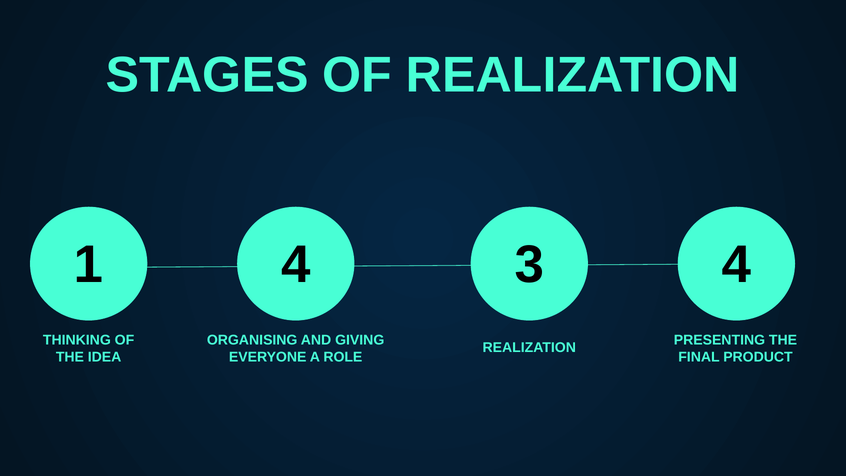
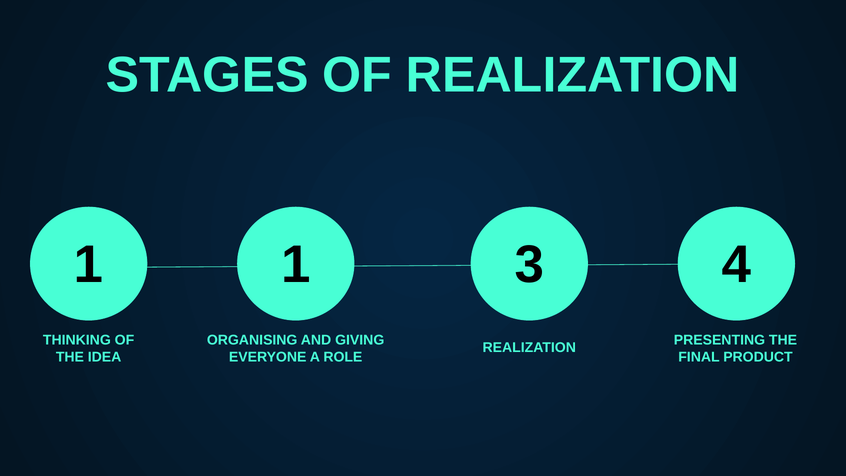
1 4: 4 -> 1 (296, 265)
